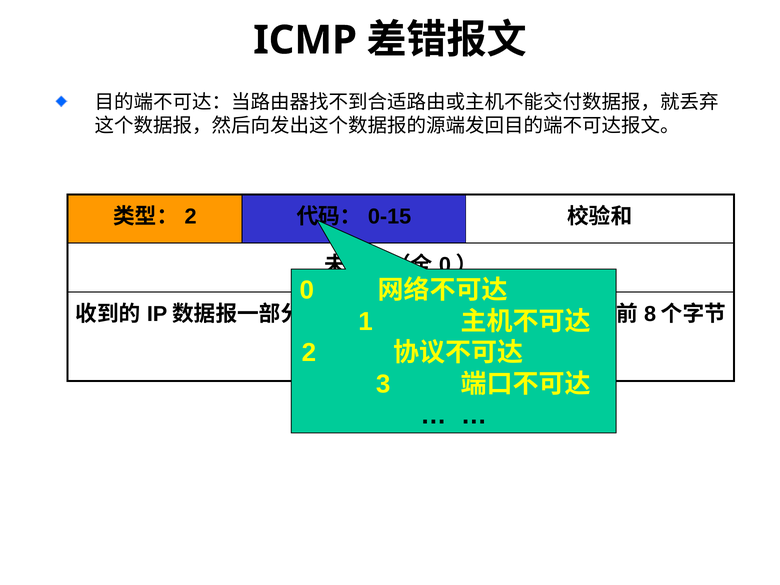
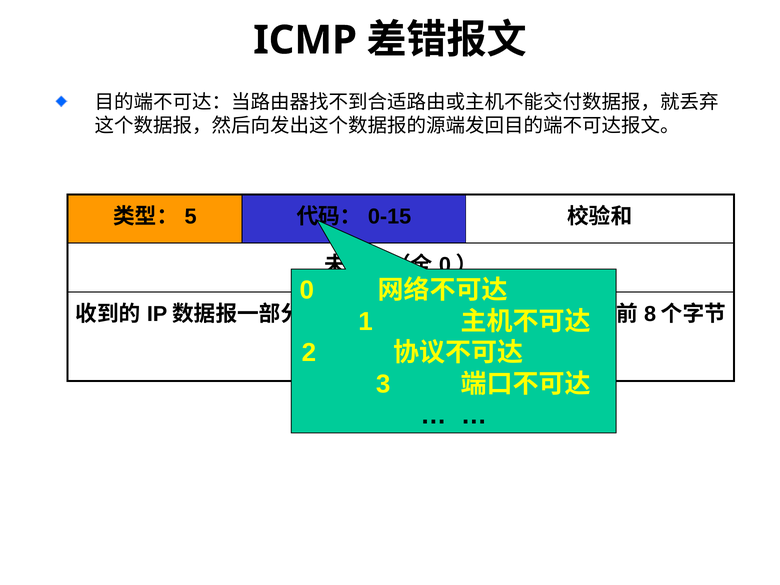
2: 2 -> 5 (191, 216)
